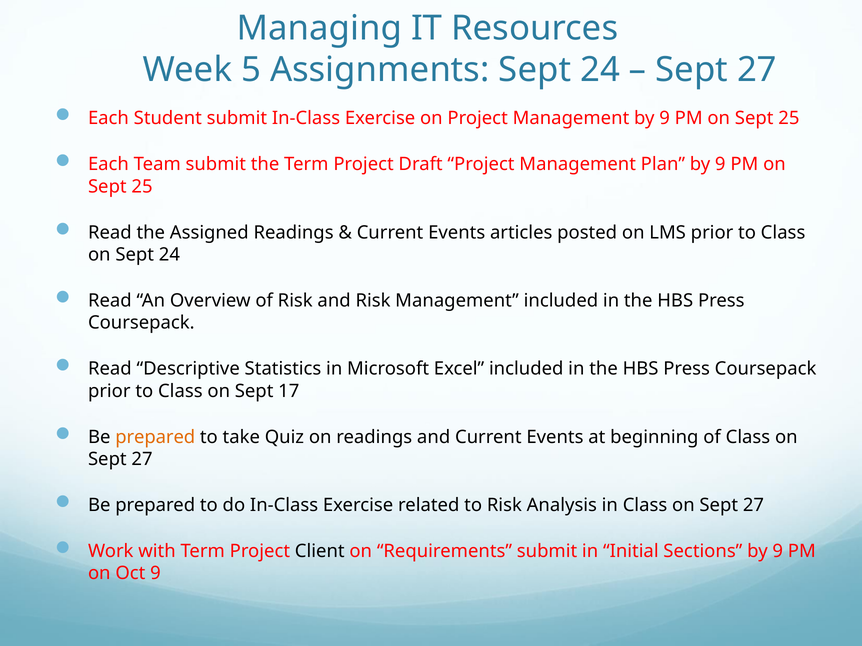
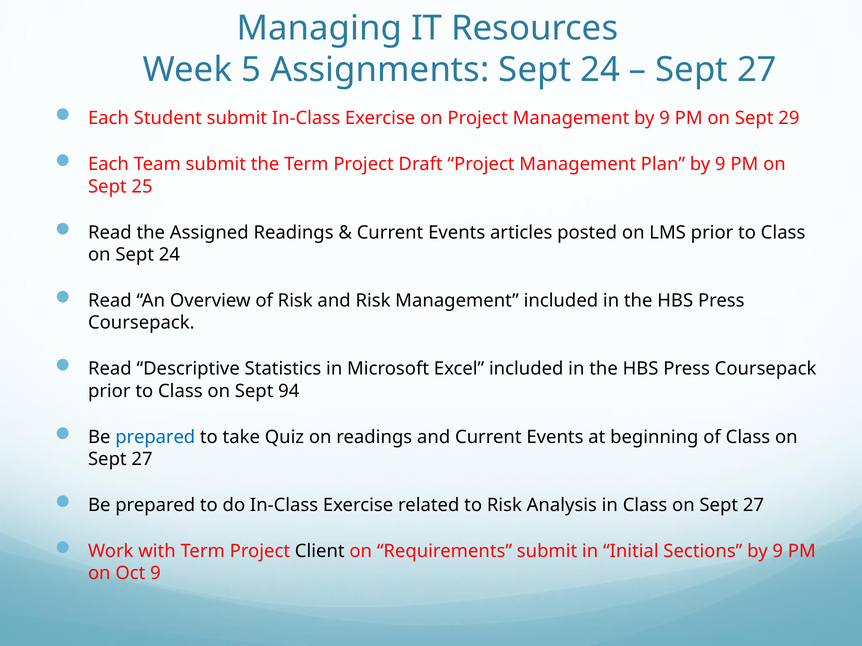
25: 25 -> 29 (789, 118)
17: 17 -> 94 (289, 391)
prepared colour: orange -> blue (155, 437)
